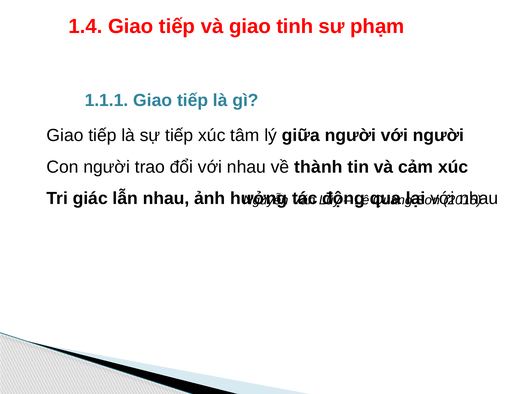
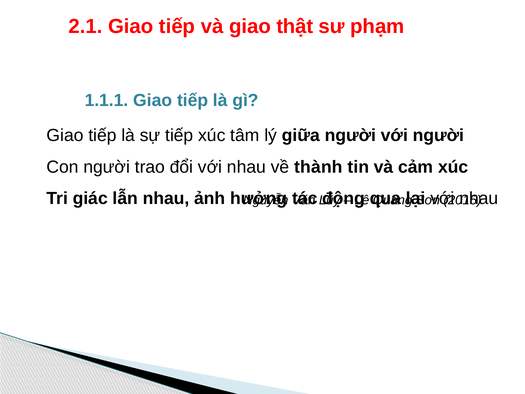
1.4: 1.4 -> 2.1 (85, 26)
tinh: tinh -> thật (295, 26)
